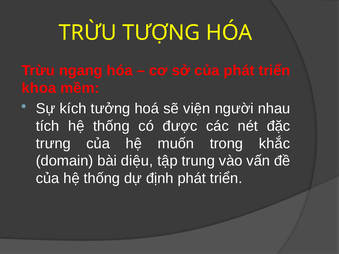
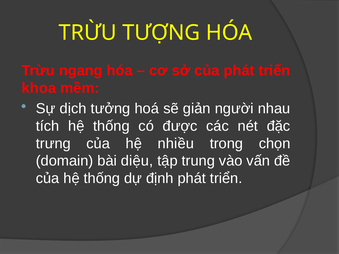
kích: kích -> dịch (73, 109)
viện: viện -> giản (197, 109)
muốn: muốn -> nhiều (176, 144)
khắc: khắc -> chọn (275, 144)
